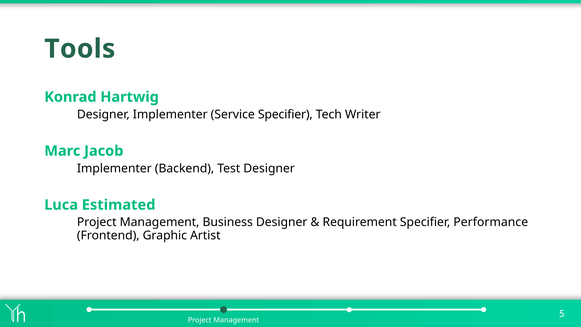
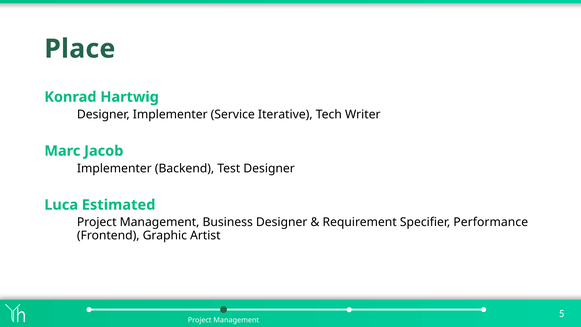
Tools: Tools -> Place (80, 49)
Service Specifier: Specifier -> Iterative (285, 114)
